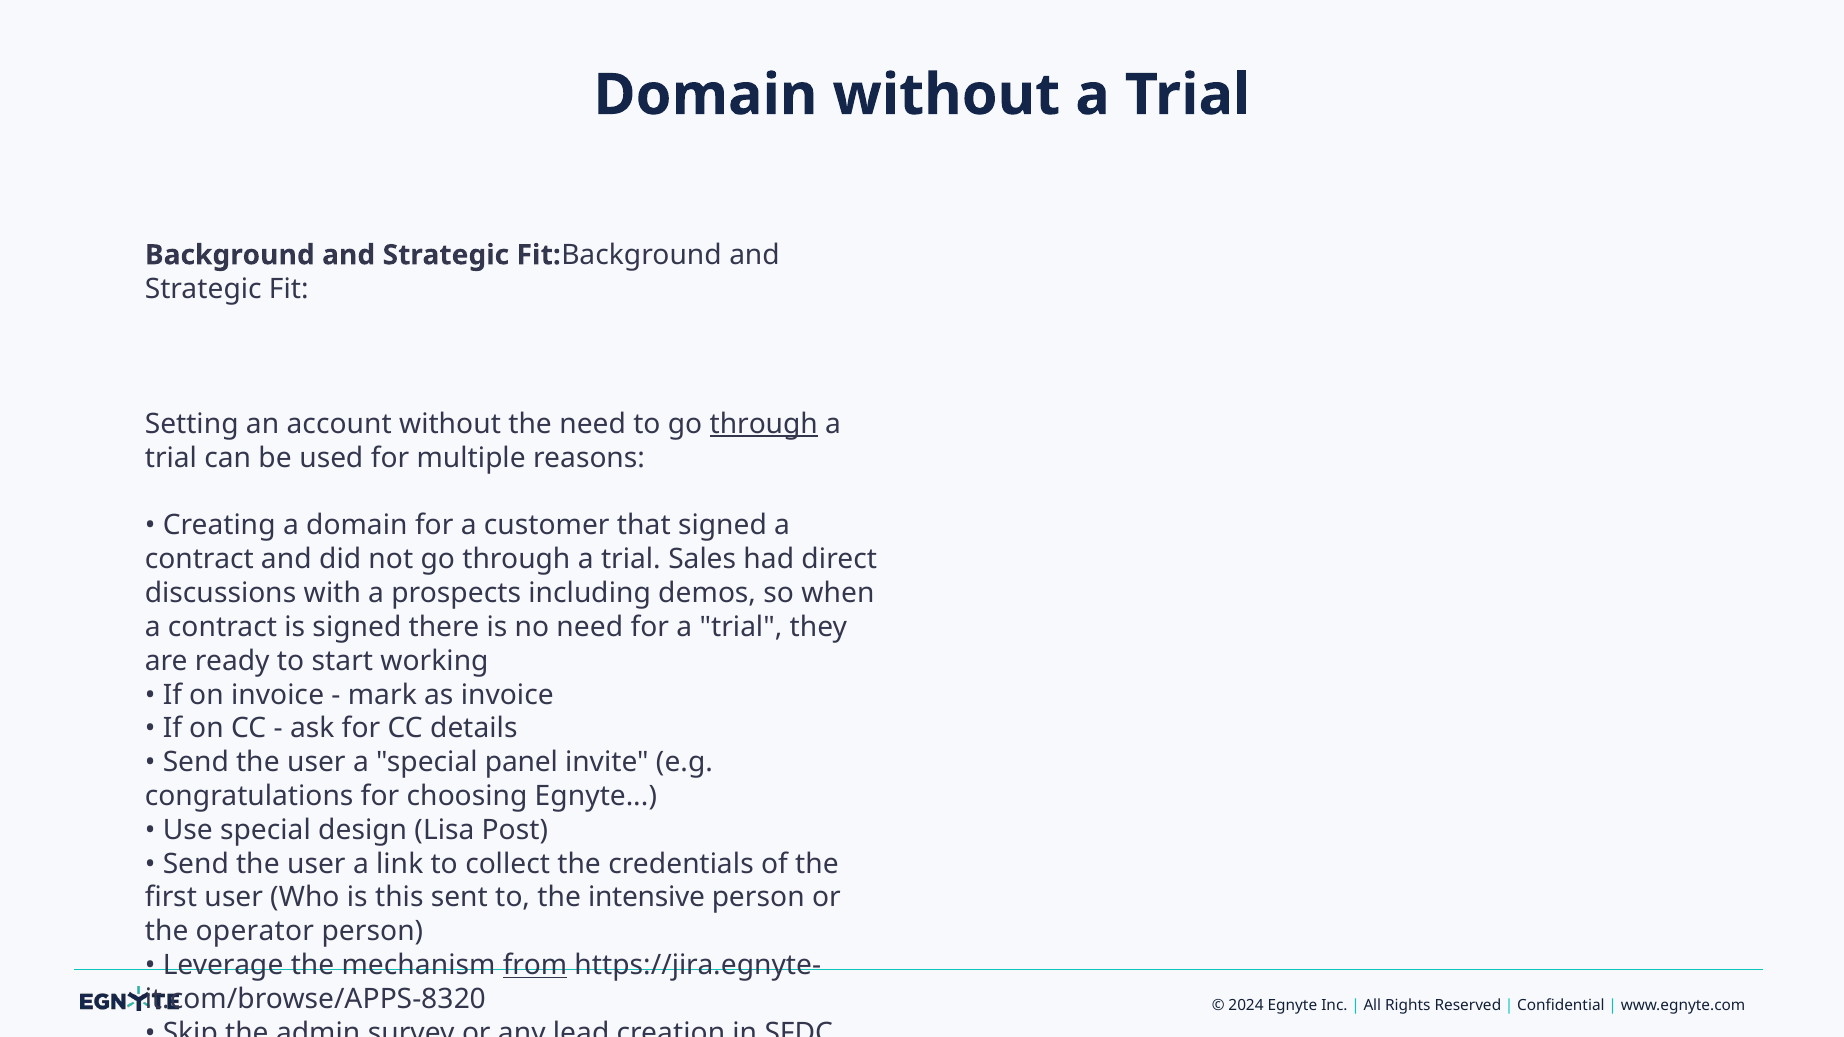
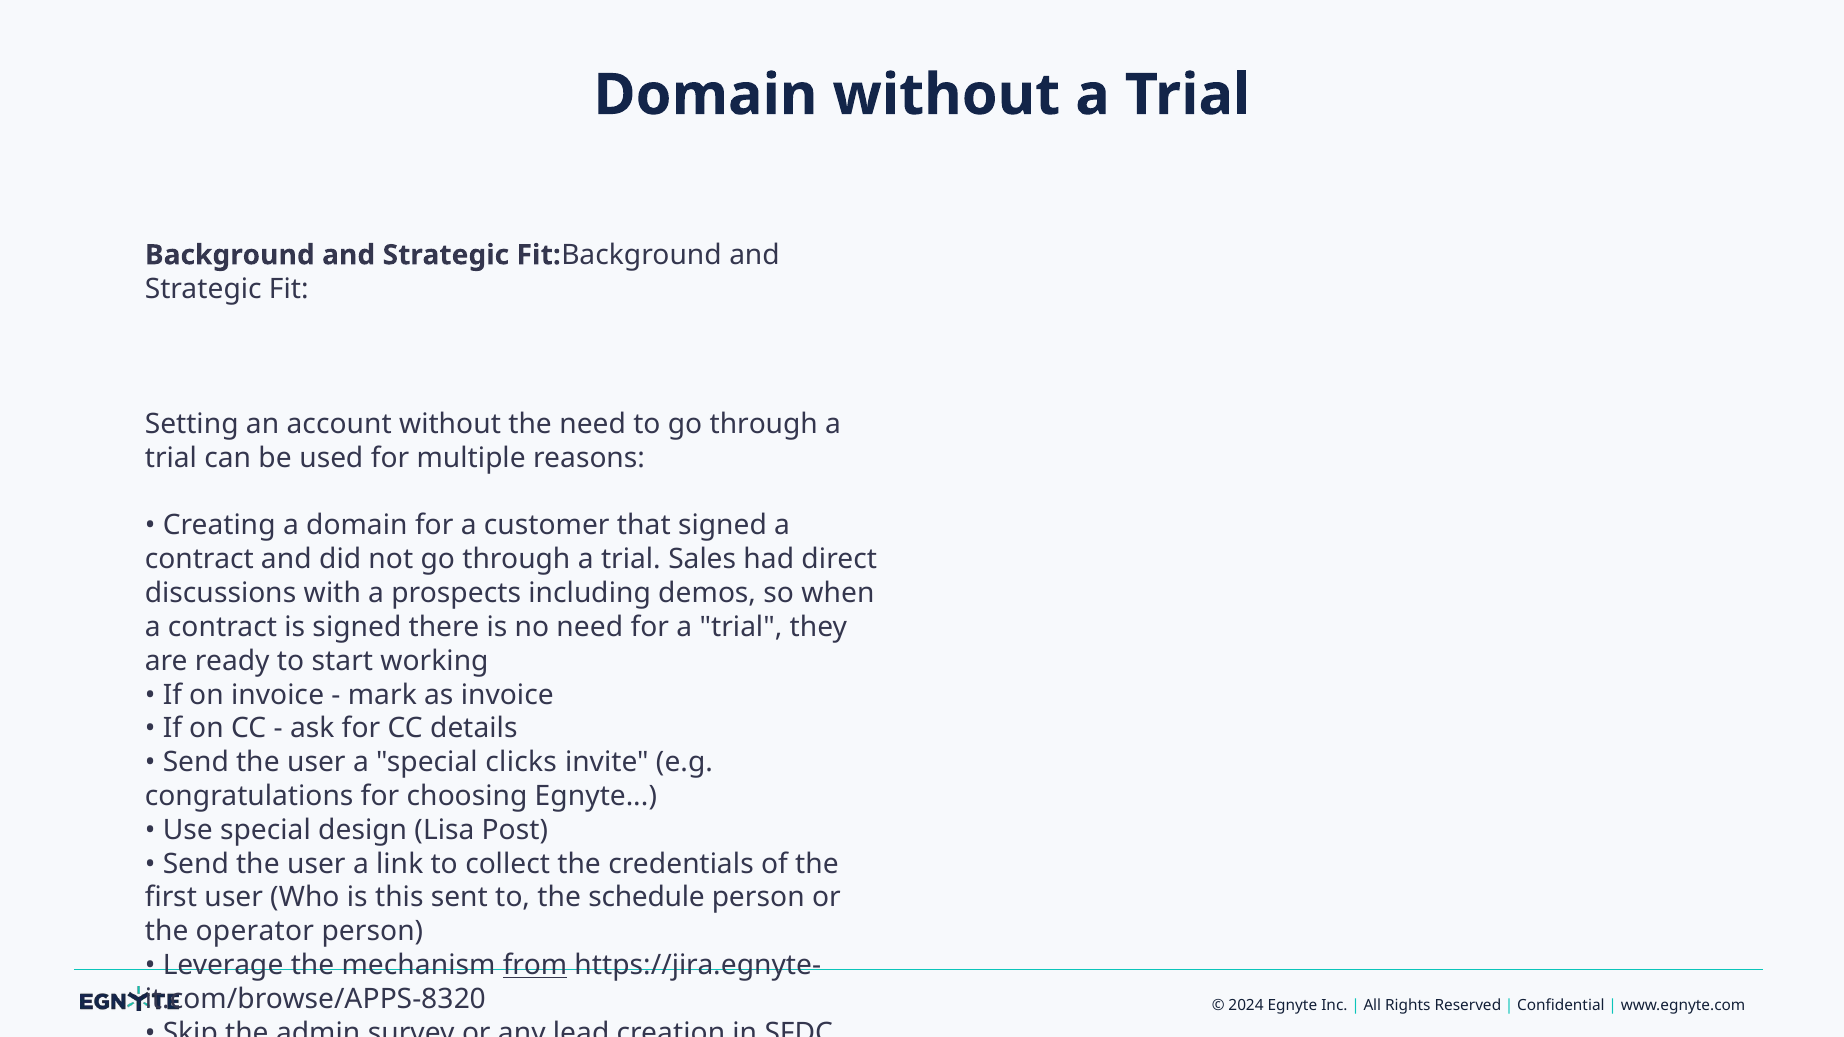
through underline: present -> none (764, 424)
panel: panel -> clicks (521, 763)
intensive: intensive -> schedule (647, 898)
